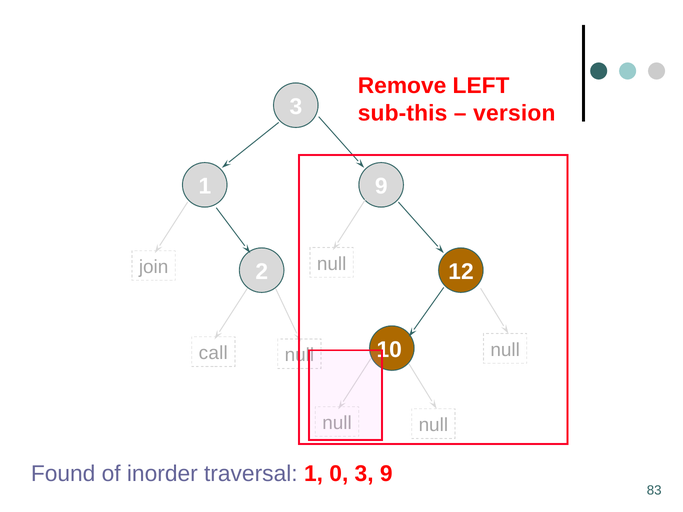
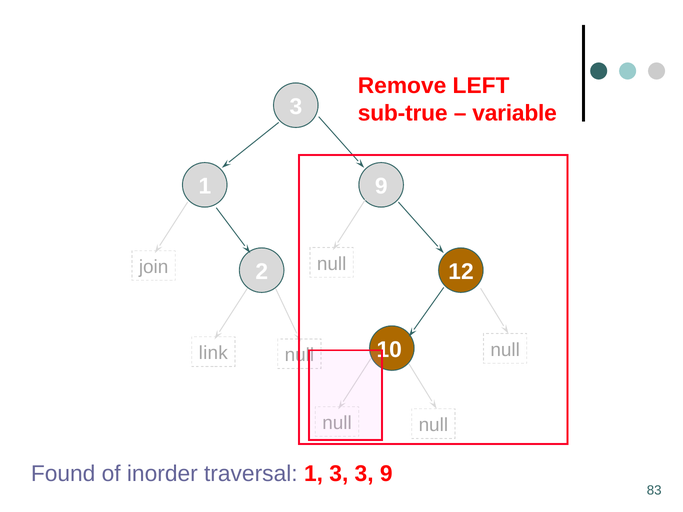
sub-this: sub-this -> sub-true (403, 113)
version: version -> variable (515, 113)
call: call -> link (213, 353)
1 0: 0 -> 3 (339, 474)
